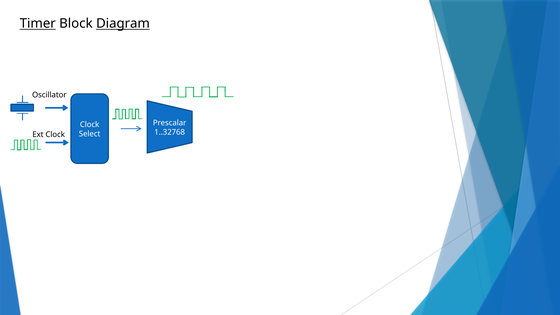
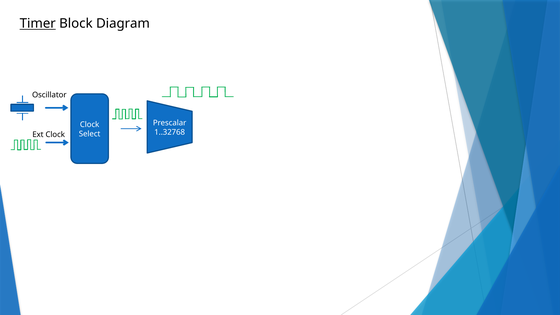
Diagram underline: present -> none (123, 24)
